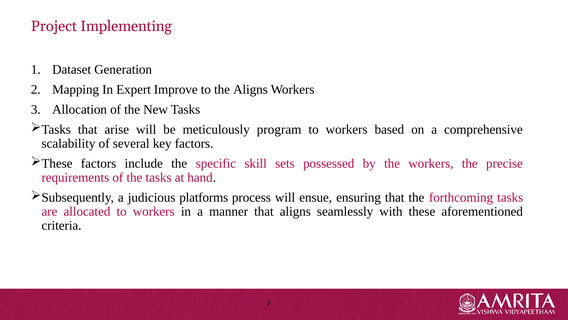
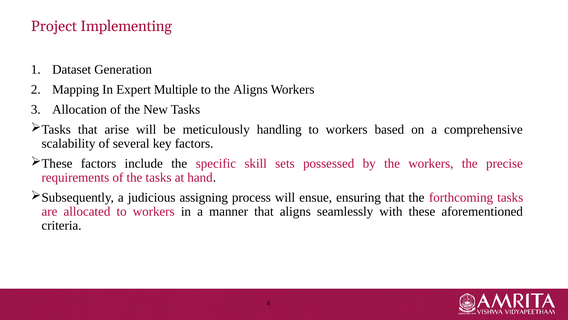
Improve: Improve -> Multiple (176, 89)
program: program -> handling (279, 129)
platforms: platforms -> assigning (204, 197)
